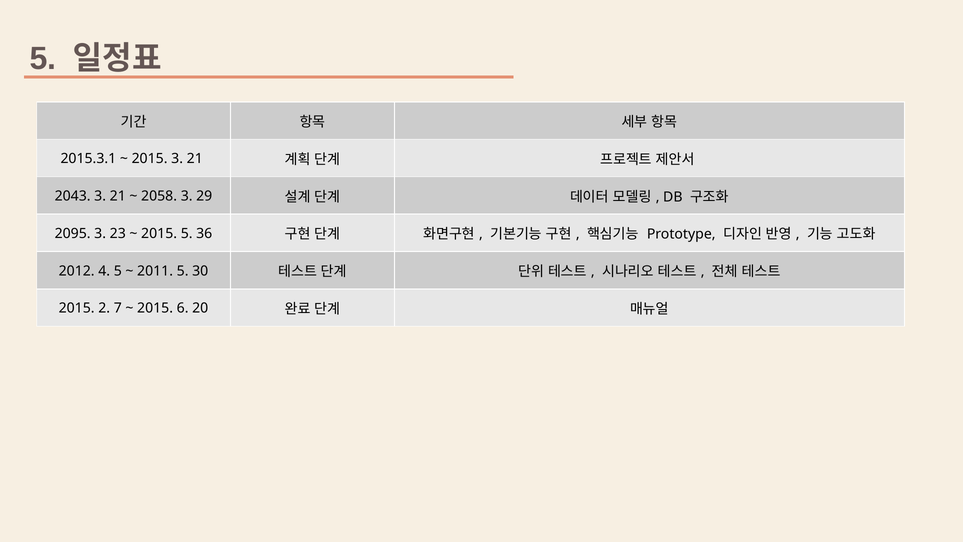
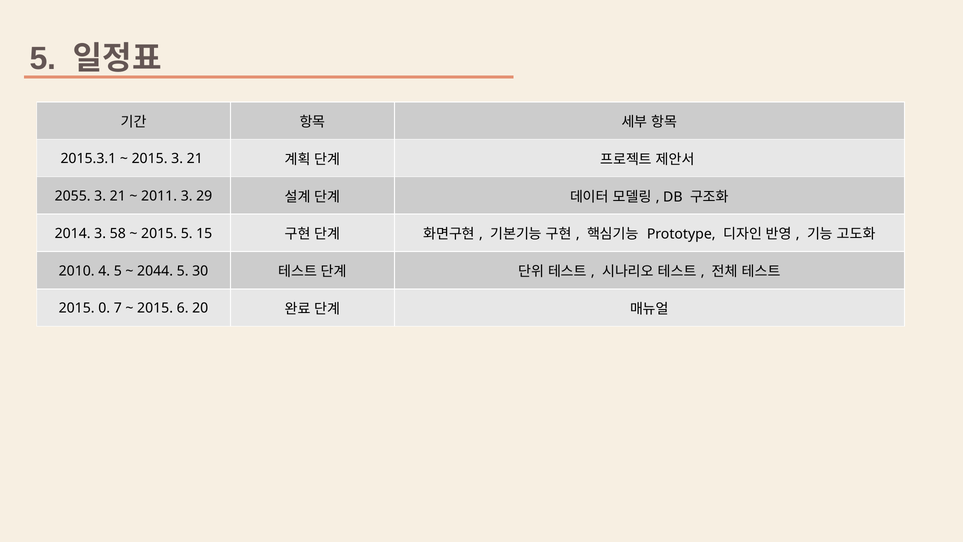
2043: 2043 -> 2055 (73, 196)
2058: 2058 -> 2011 (159, 196)
2095: 2095 -> 2014 (73, 233)
23: 23 -> 58 (118, 233)
36: 36 -> 15 (204, 233)
2012: 2012 -> 2010 (77, 271)
2011: 2011 -> 2044 (155, 271)
2: 2 -> 0 (104, 308)
